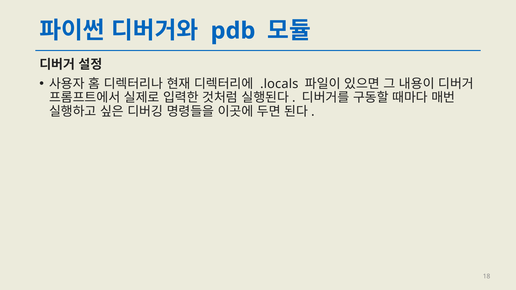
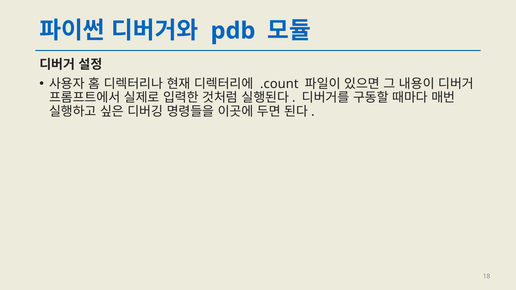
.locals: .locals -> .count (279, 84)
